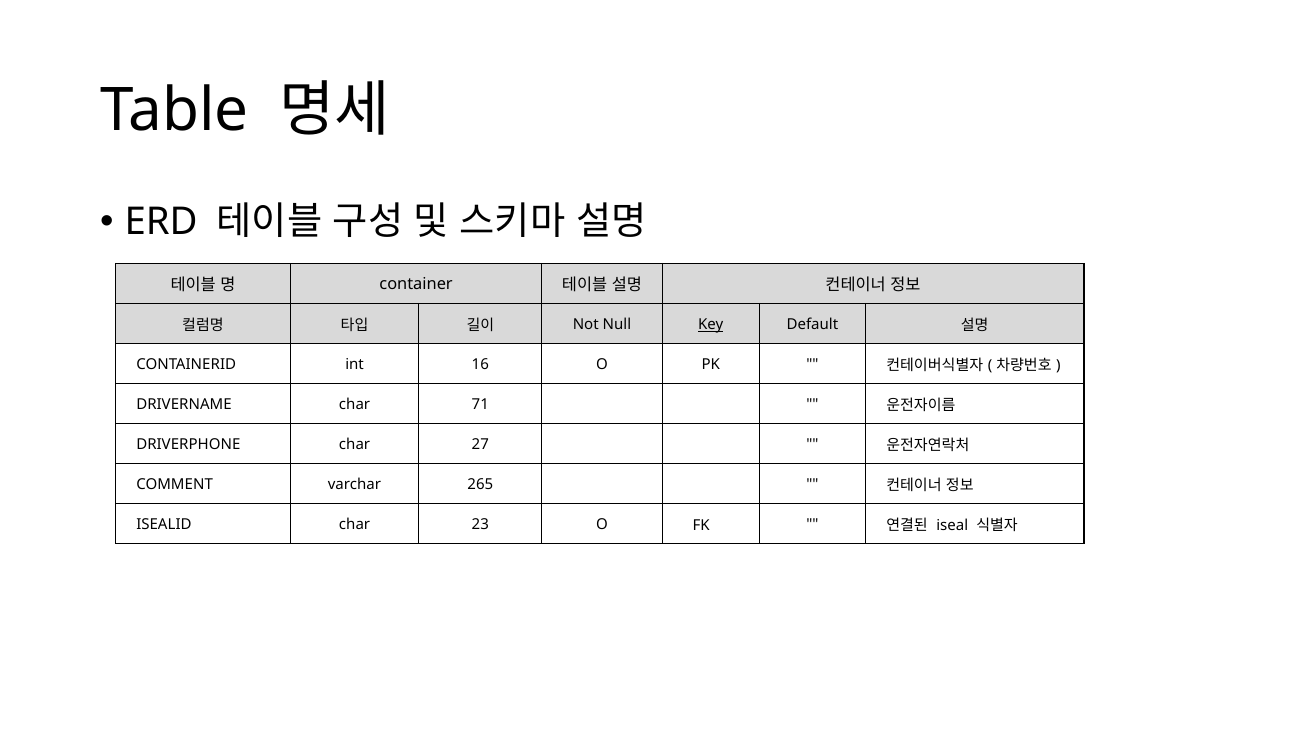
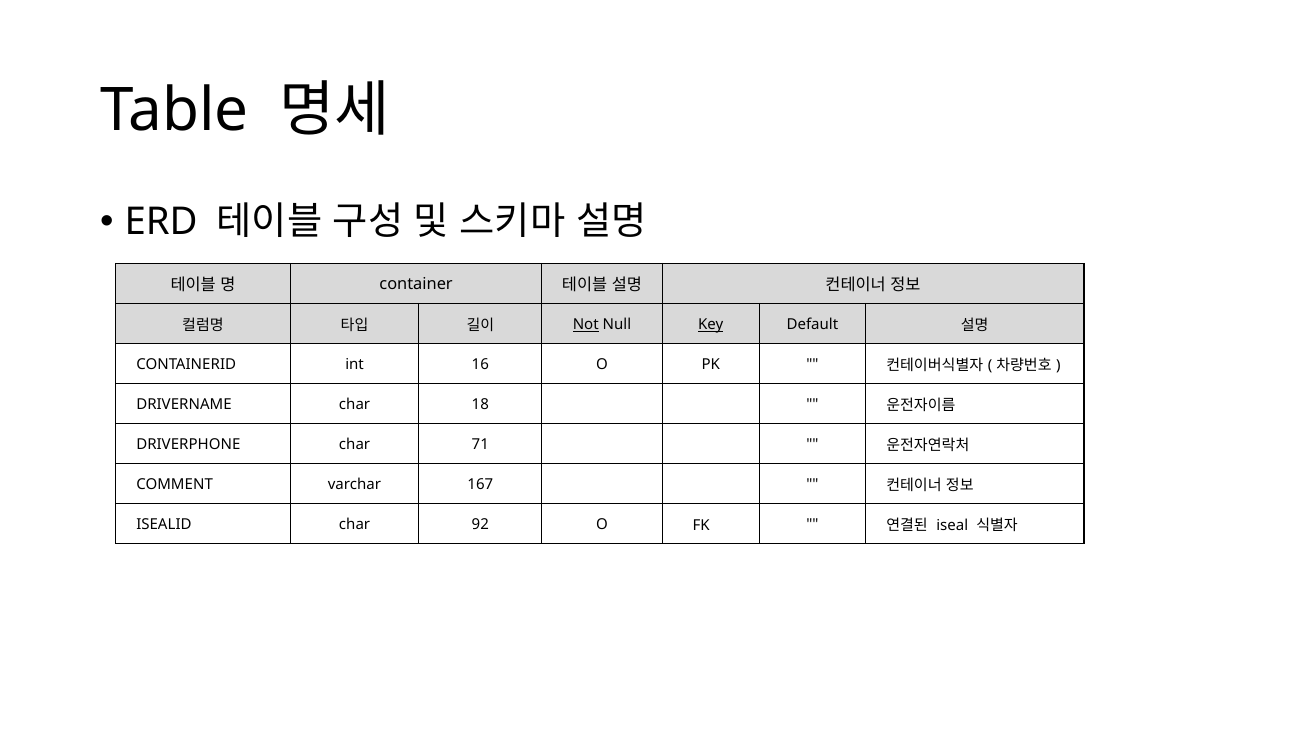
Not underline: none -> present (586, 325)
71: 71 -> 18 (480, 404)
27: 27 -> 71 (480, 444)
265: 265 -> 167 (480, 484)
23: 23 -> 92 (480, 524)
